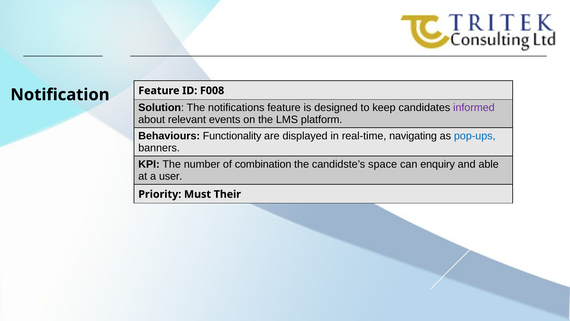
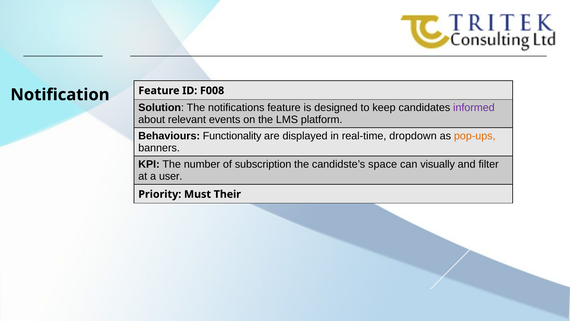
navigating: navigating -> dropdown (413, 136)
pop-ups colour: blue -> orange (475, 136)
combination: combination -> subscription (263, 164)
enquiry: enquiry -> visually (438, 164)
able: able -> filter (489, 164)
